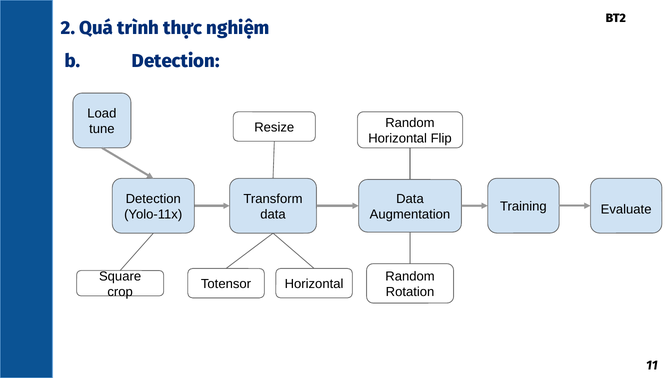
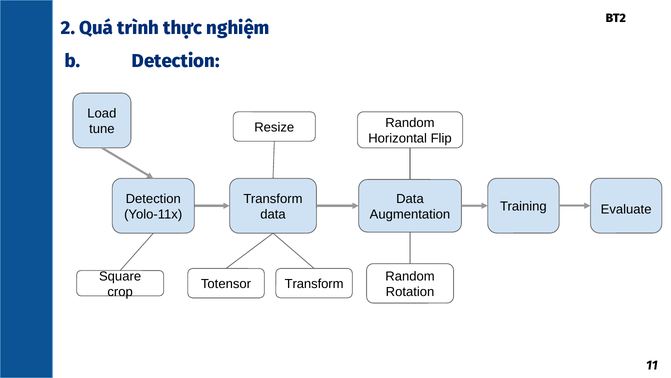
Horizontal: Horizontal -> Transform (314, 284)
